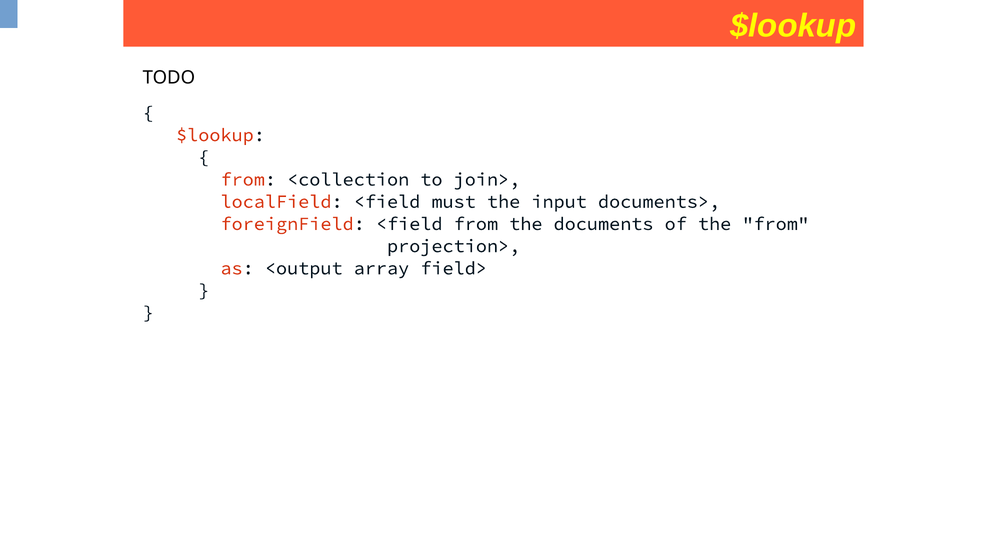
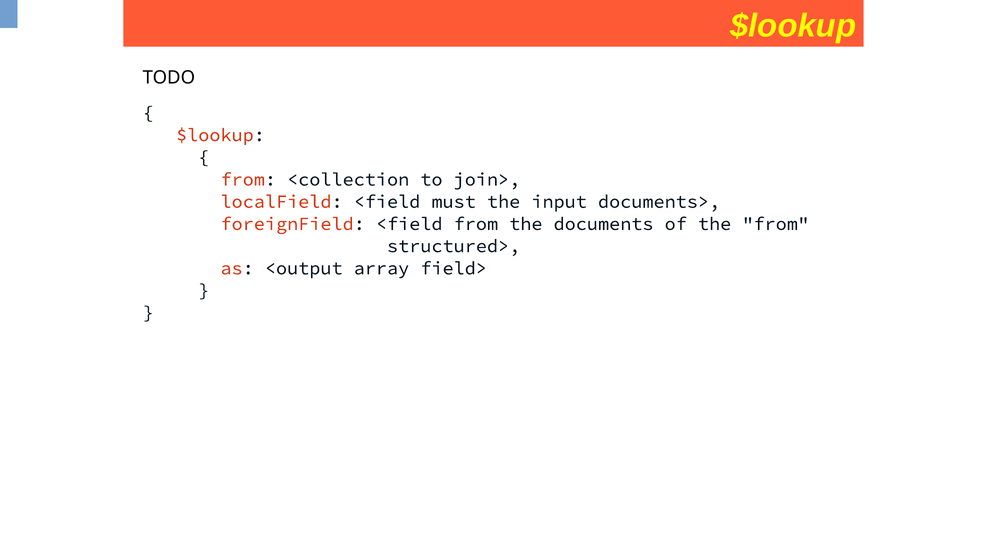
projection>: projection> -> structured> (454, 246)
